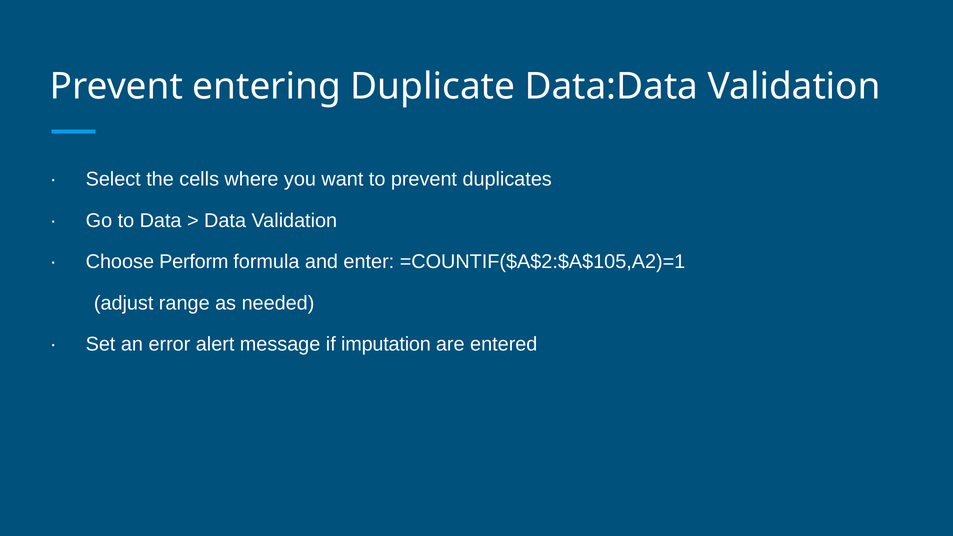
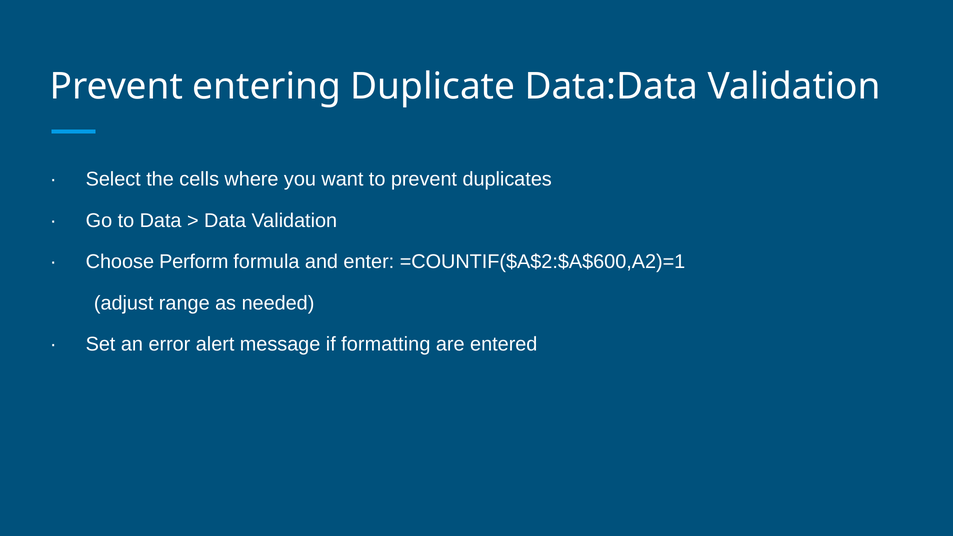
=COUNTIF($A$2:$A$105,A2)=1: =COUNTIF($A$2:$A$105,A2)=1 -> =COUNTIF($A$2:$A$600,A2)=1 (543, 262)
imputation: imputation -> formatting (386, 344)
